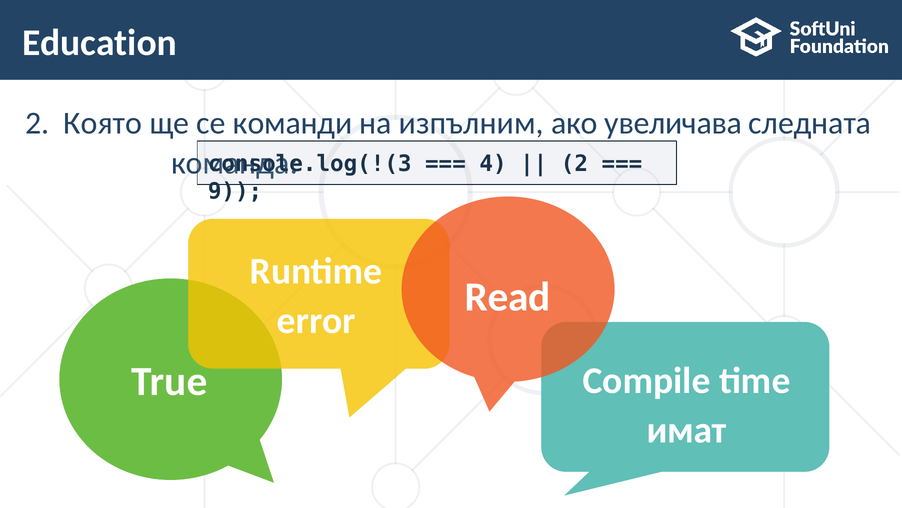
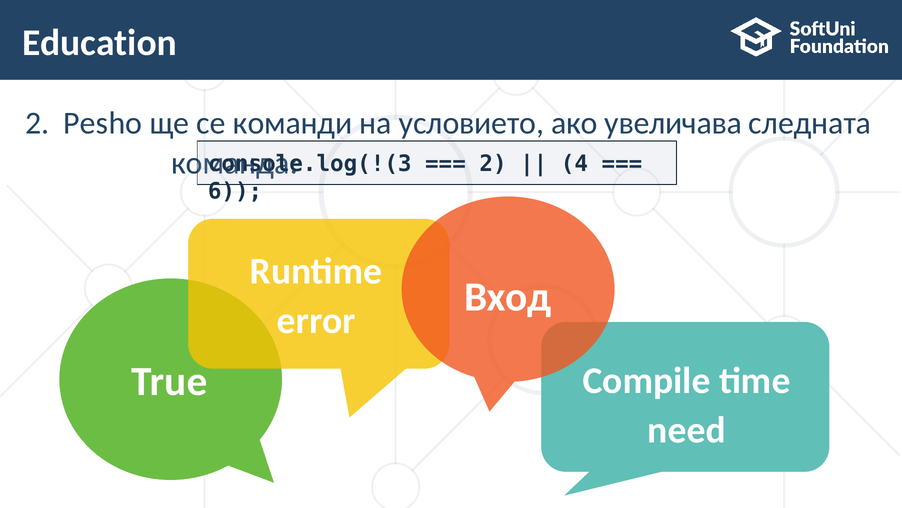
Която: Която -> Pesho (103, 123)
изпълним: изпълним -> условието (471, 123)
4: 4 -> 2 (493, 164)
2: 2 -> 4 (574, 164)
9: 9 -> 6 (235, 191)
Read: Read -> Вход (508, 297)
имат: имат -> need (686, 430)
